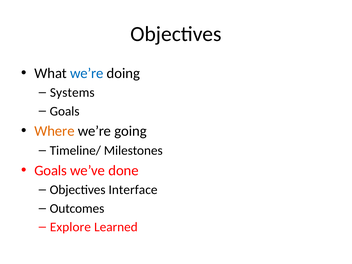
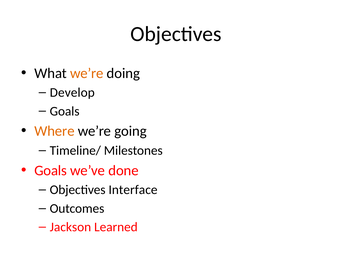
we’re colour: blue -> orange (87, 73)
Systems: Systems -> Develop (72, 93)
Explore: Explore -> Jackson (70, 227)
